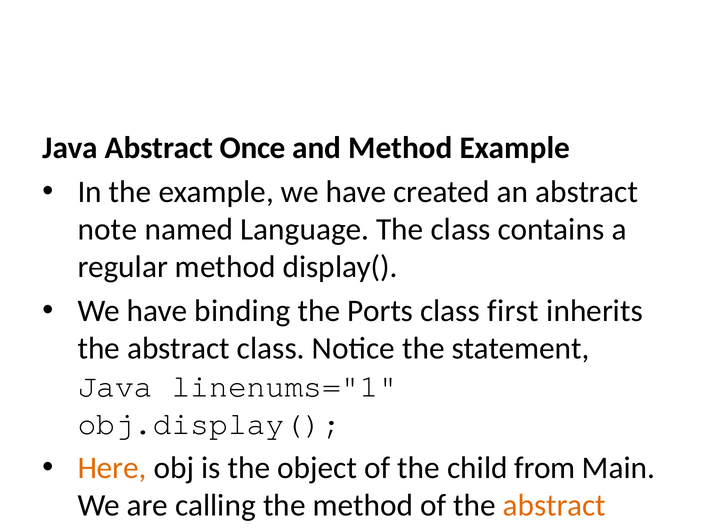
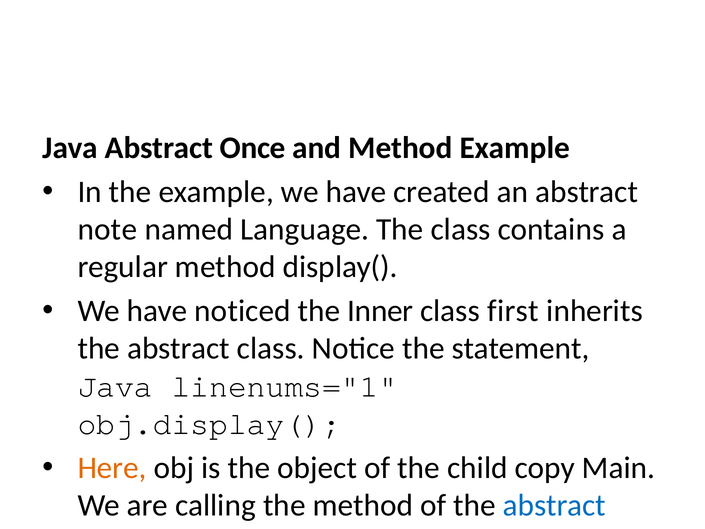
binding: binding -> noticed (243, 311)
Ports: Ports -> Inner (380, 311)
from: from -> copy (545, 468)
abstract colour: orange -> blue (554, 505)
